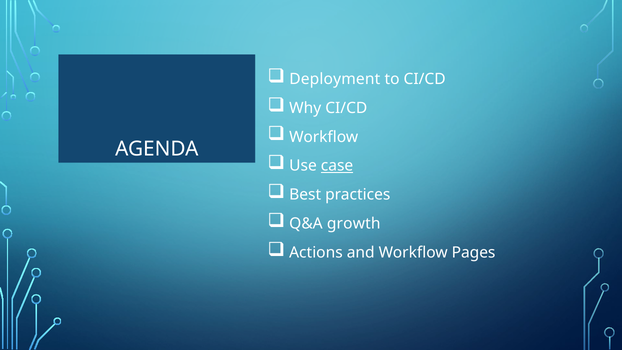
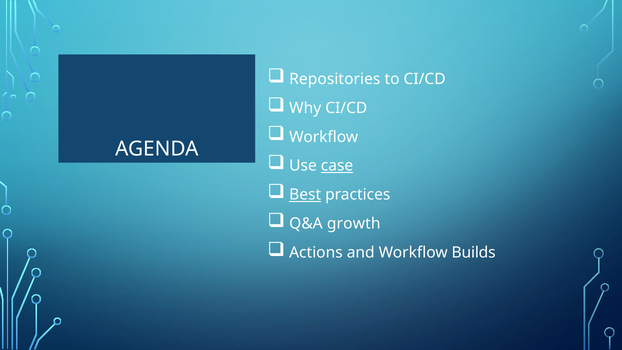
Deployment: Deployment -> Repositories (335, 79)
Best underline: none -> present (305, 195)
Pages: Pages -> Builds (474, 252)
